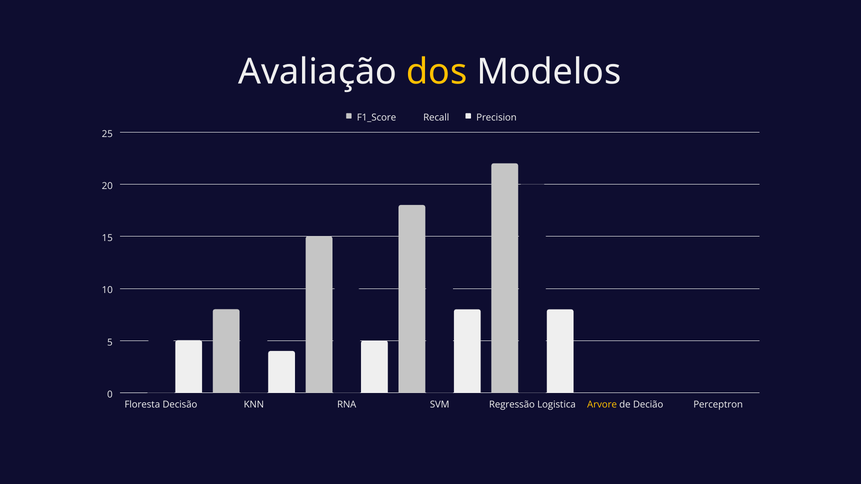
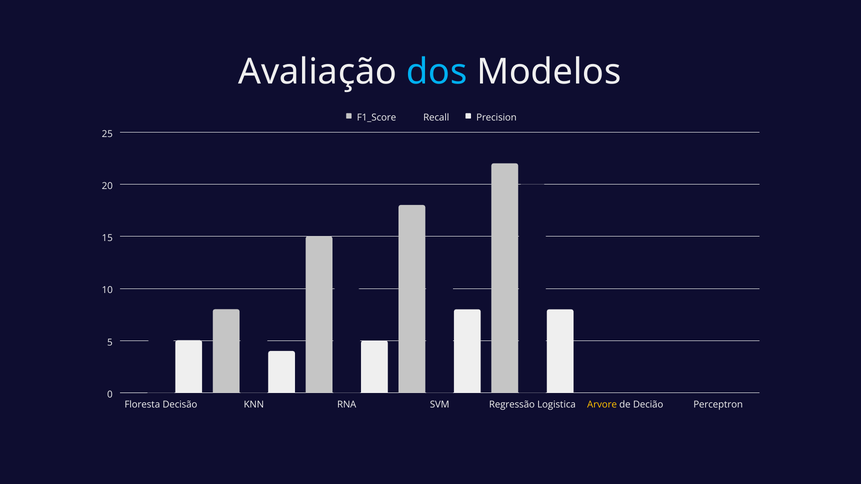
dos colour: yellow -> light blue (437, 72)
